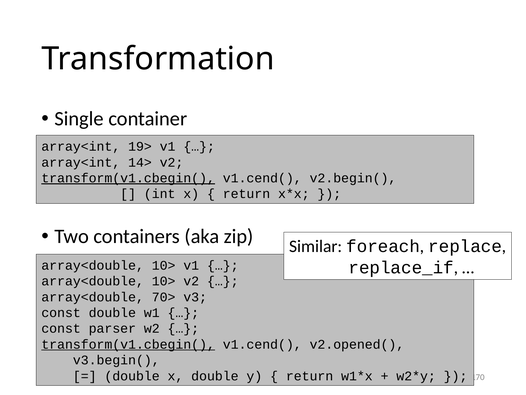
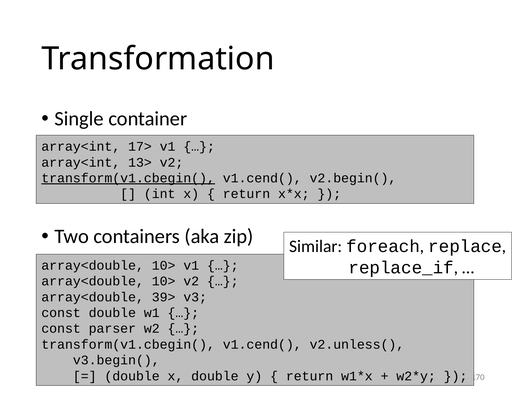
19>: 19> -> 17> (140, 146)
14>: 14> -> 13> (140, 162)
70>: 70> -> 39> (164, 297)
transform(v1.cbegin( underline: present -> none (128, 344)
v2.opened(: v2.opened( -> v2.unless( (357, 344)
